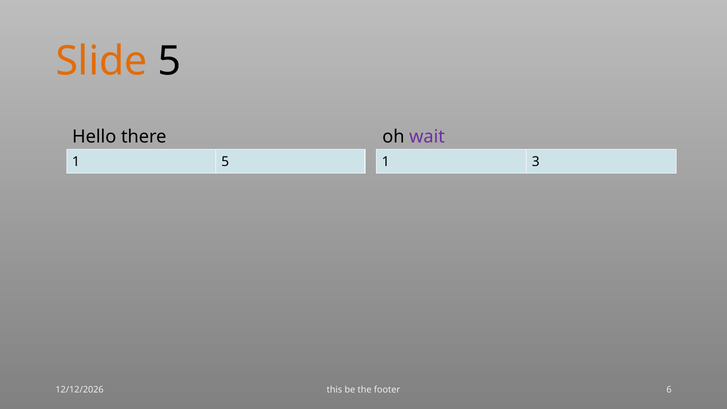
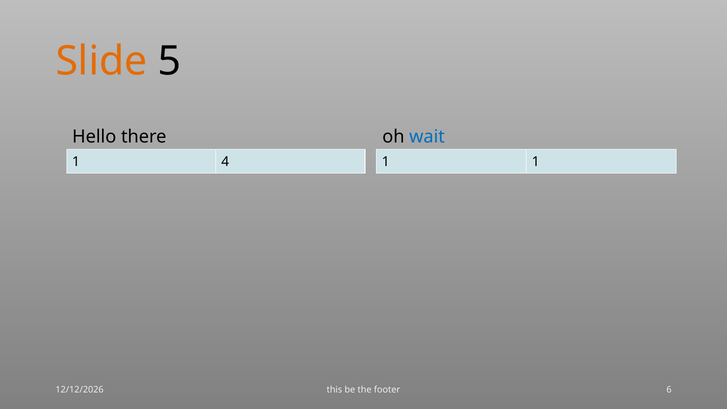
wait colour: purple -> blue (427, 137)
1 5: 5 -> 4 (225, 162)
1 3: 3 -> 1 (536, 162)
